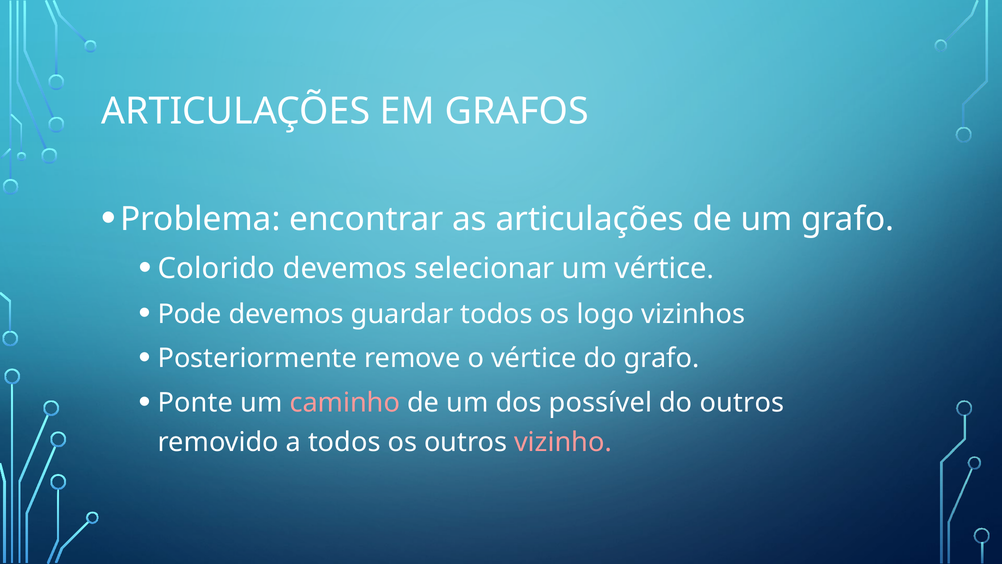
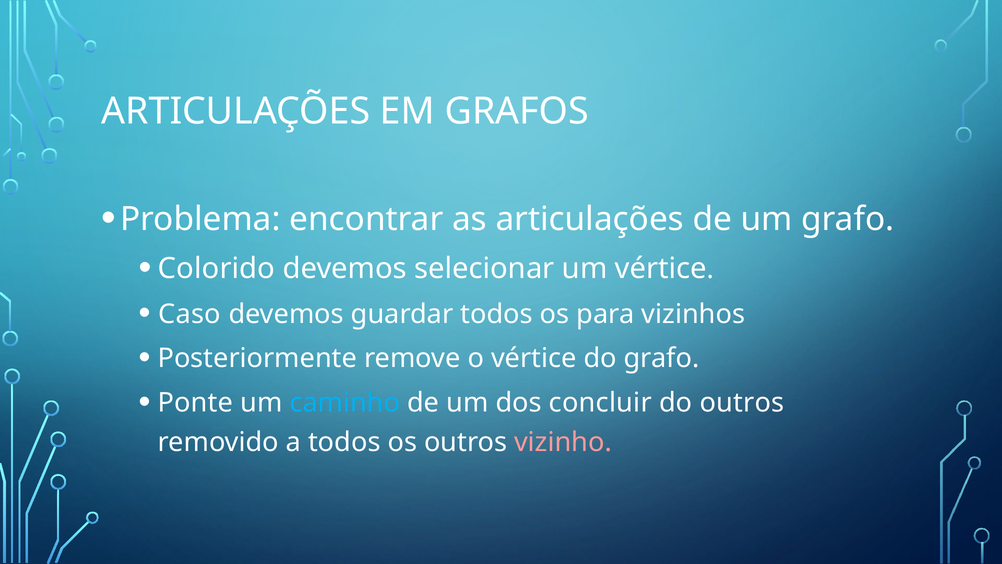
Pode: Pode -> Caso (189, 314)
logo: logo -> para (605, 314)
caminho colour: pink -> light blue (345, 403)
possível: possível -> concluir (600, 403)
